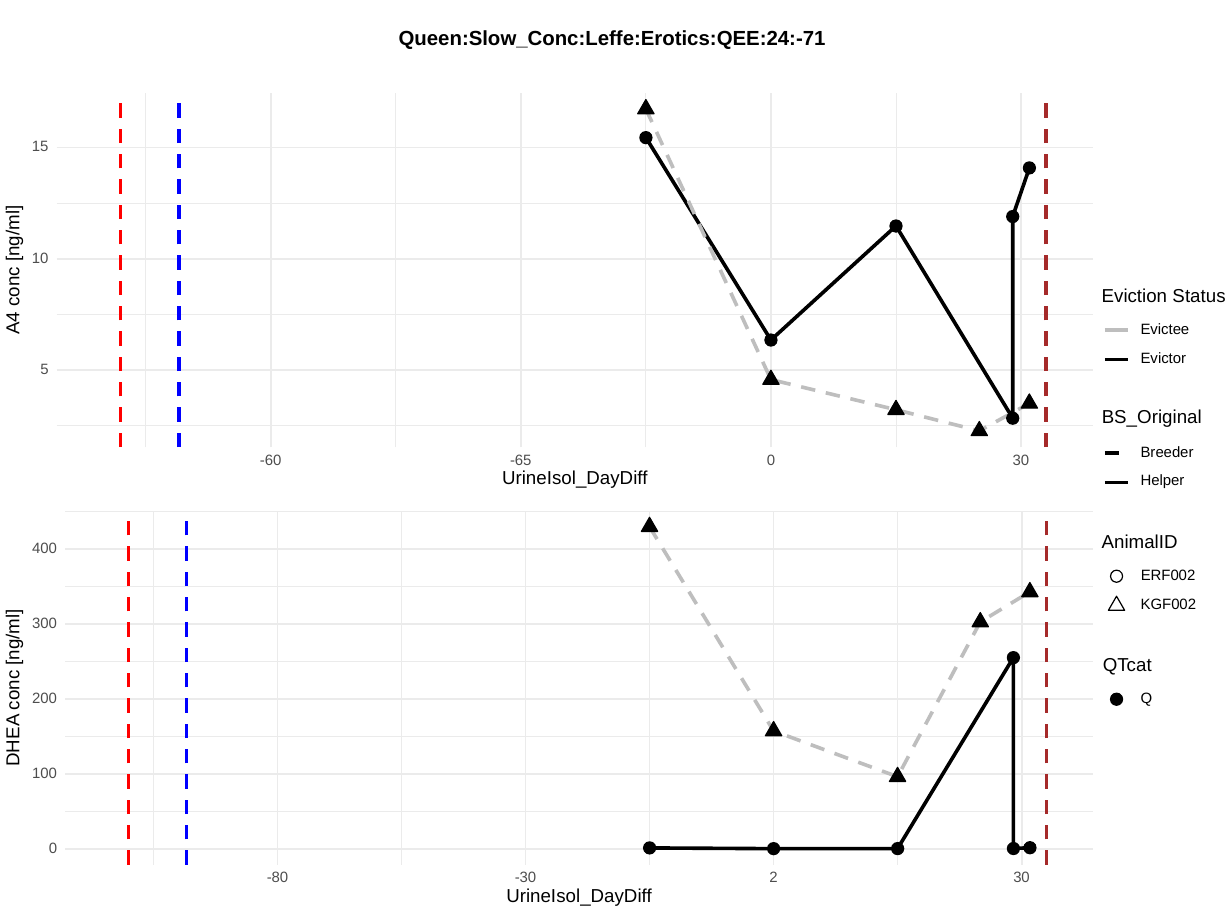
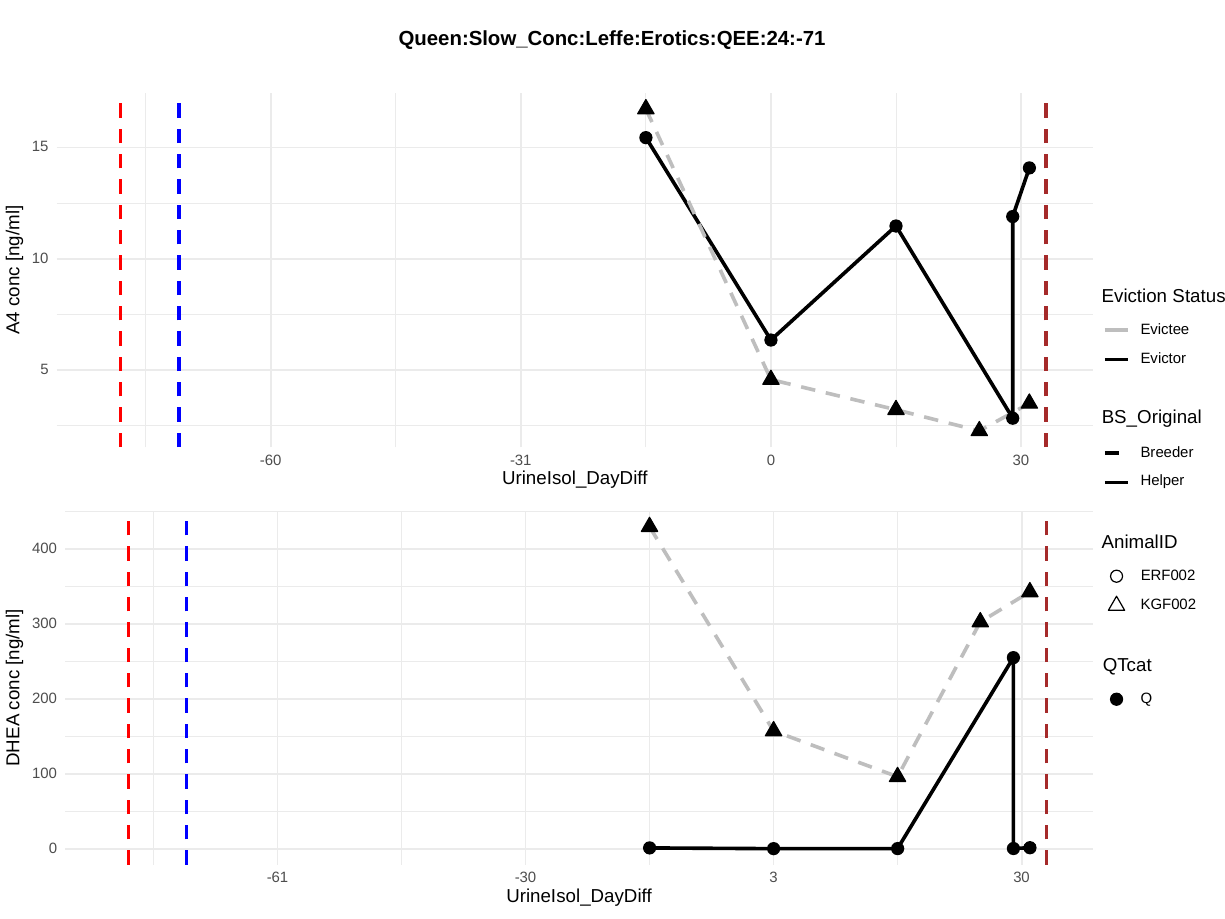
-65: -65 -> -31 (521, 460)
-80: -80 -> -61 (277, 878)
2: 2 -> 3 (774, 878)
